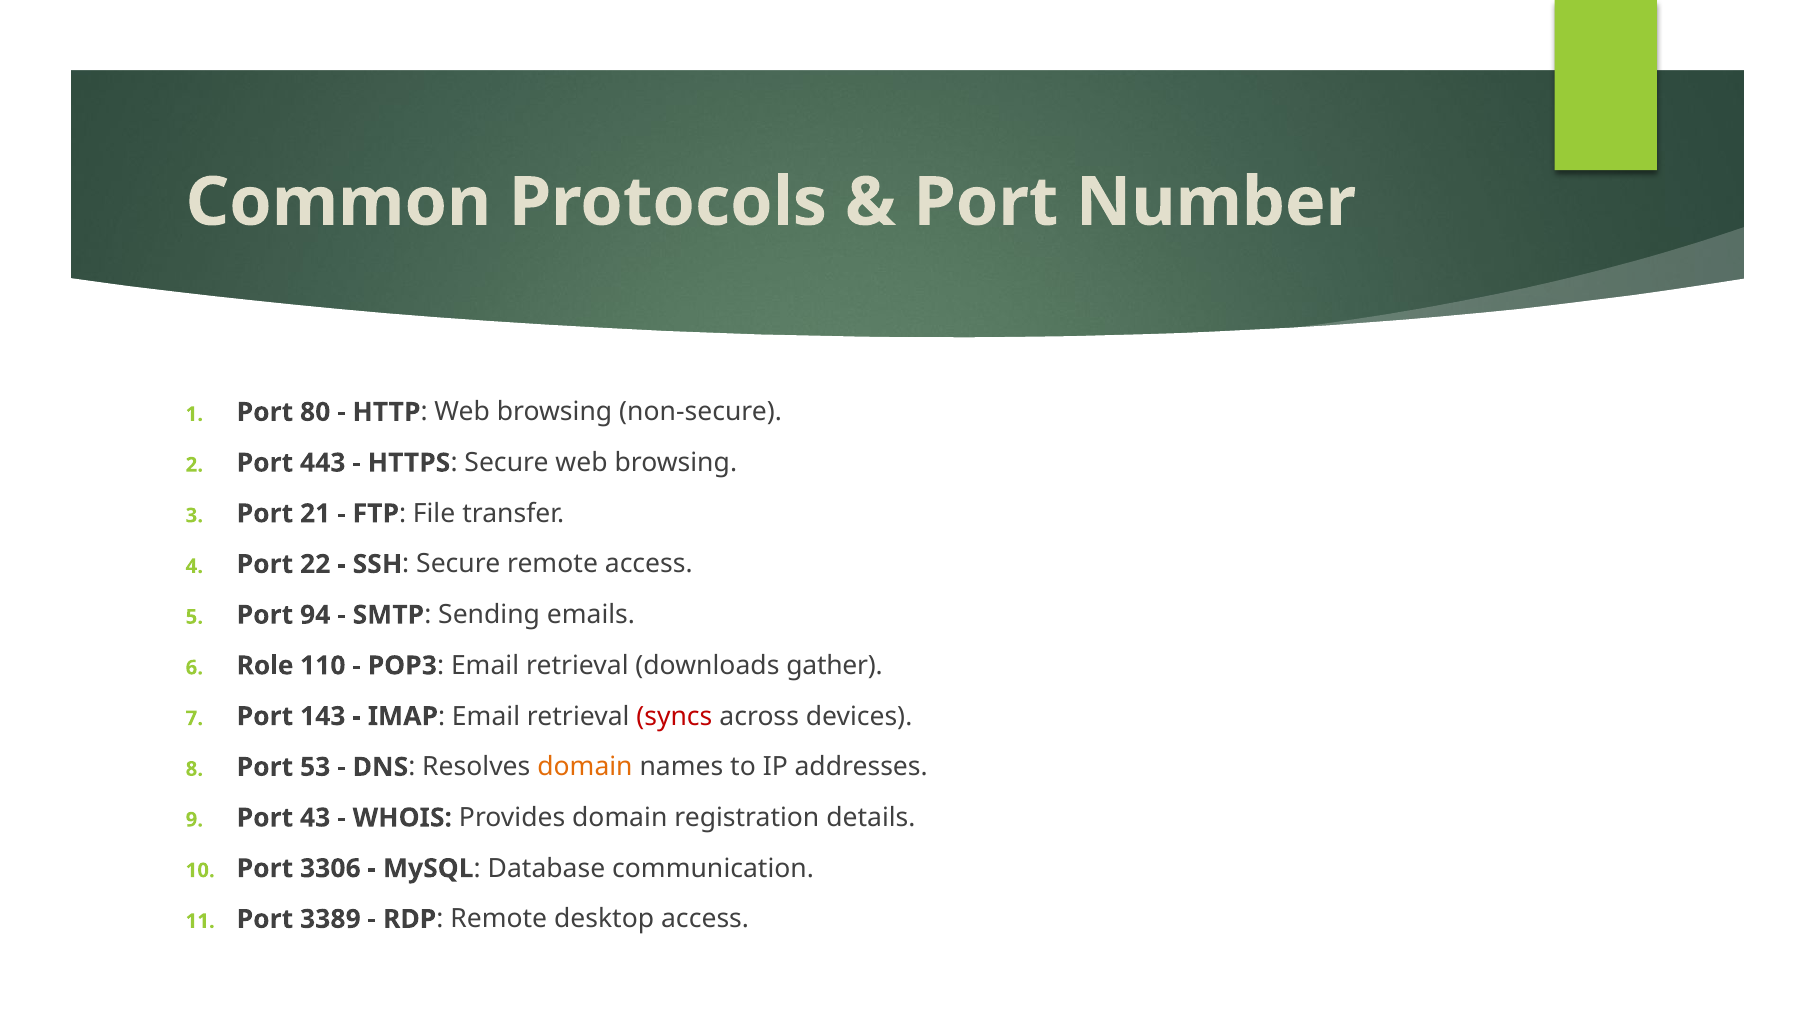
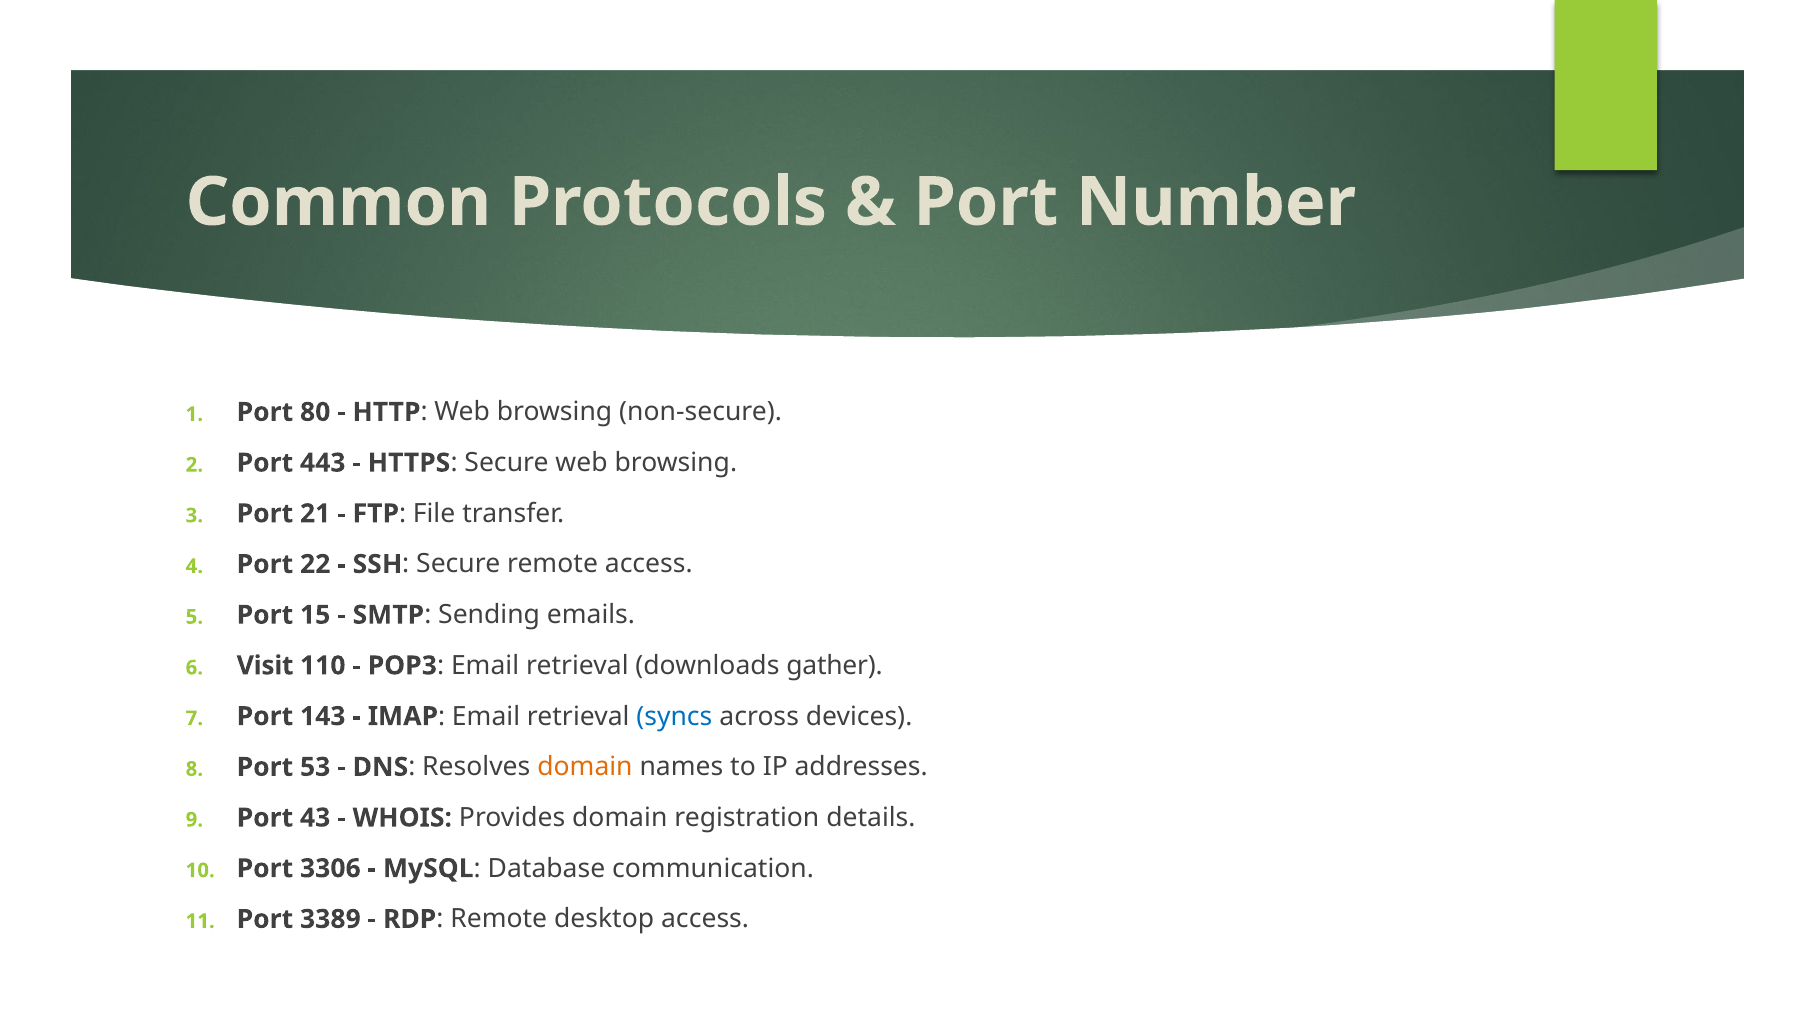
94: 94 -> 15 (315, 615)
Role: Role -> Visit (265, 666)
syncs colour: red -> blue (674, 717)
